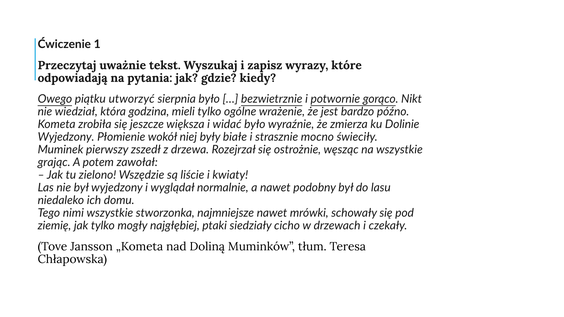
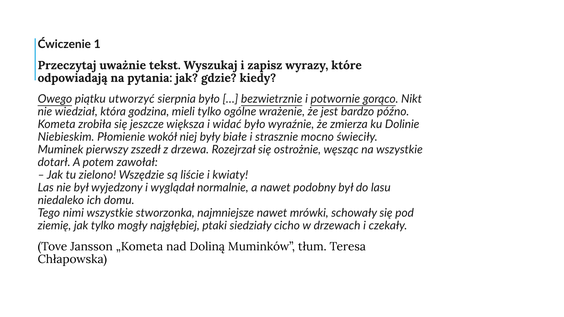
Wyjedzony: Wyjedzony -> Niebieskim (66, 137)
grając: grając -> dotarł (54, 162)
